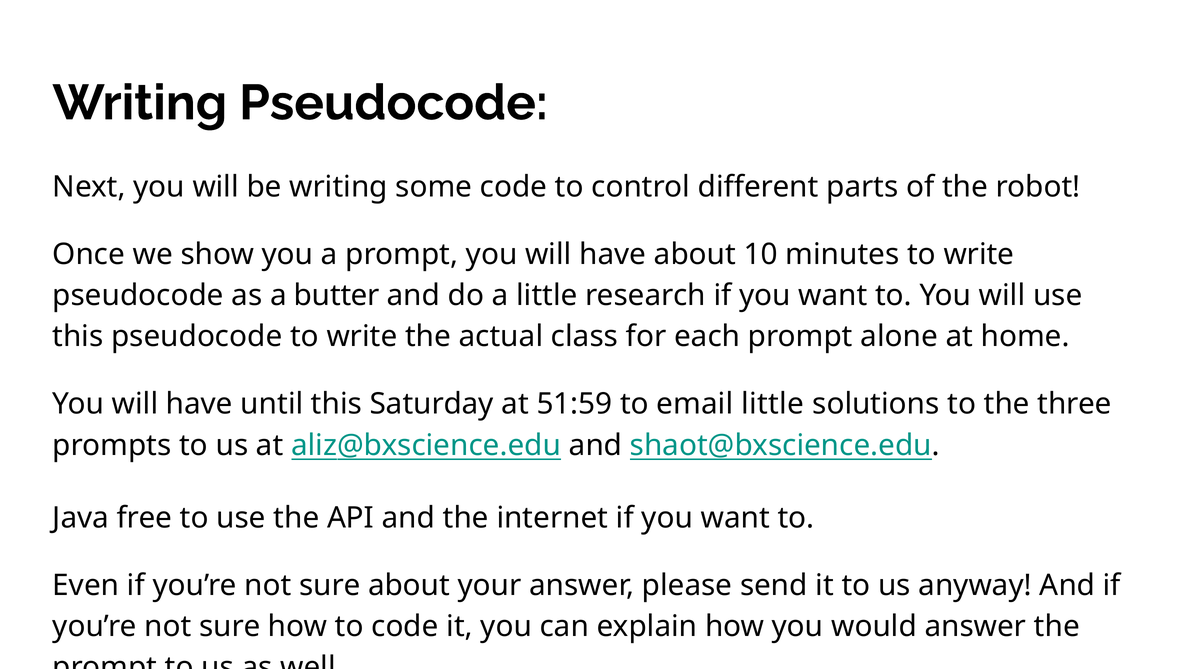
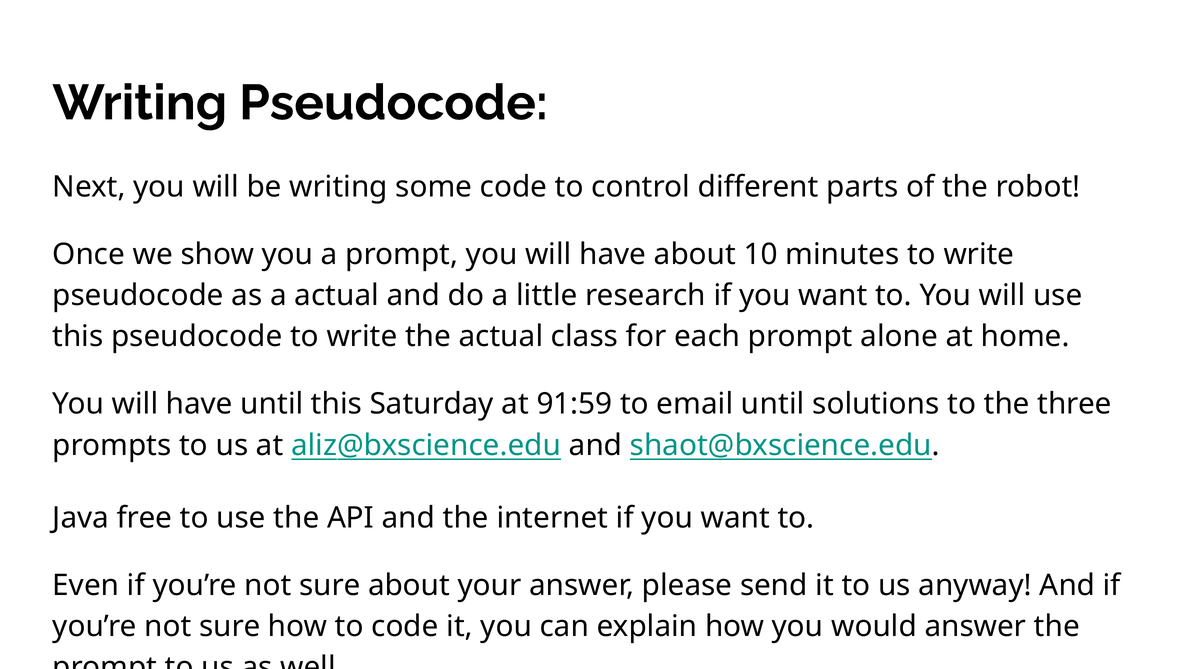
a butter: butter -> actual (337, 296)
51:59: 51:59 -> 91:59 (574, 404)
email little: little -> until (773, 404)
